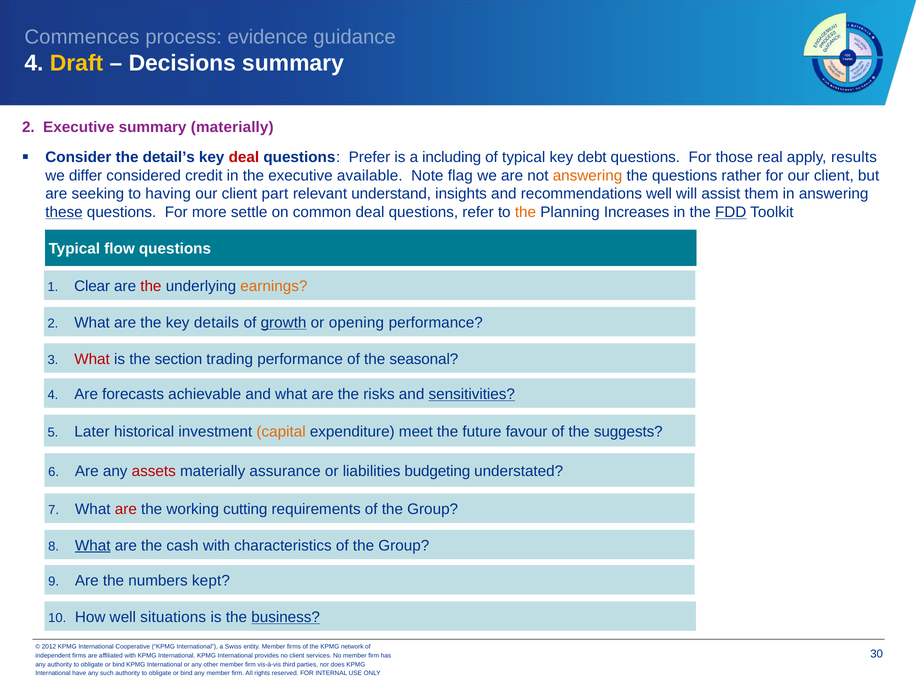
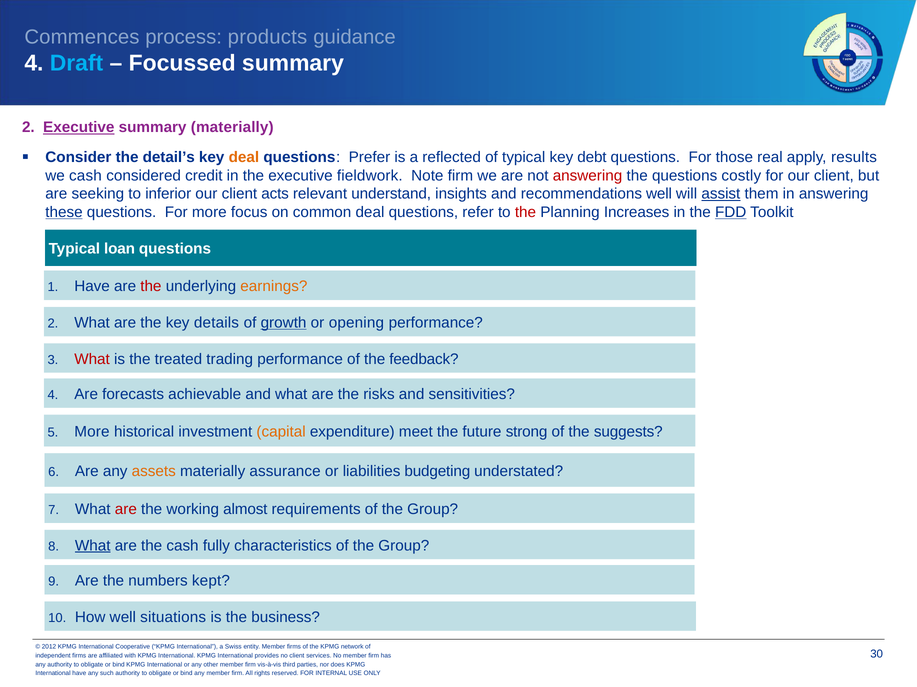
evidence: evidence -> products (267, 37)
Draft colour: yellow -> light blue (77, 63)
Decisions: Decisions -> Focussed (182, 63)
Executive underline: none -> present (79, 128)
deal colour: red -> orange (244, 157)
including: including -> reflected (452, 157)
we differ: differ -> cash (85, 176)
available: available -> fieldwork (370, 176)
Note flag: flag -> firm (460, 176)
answering colour: orange -> red (588, 176)
rather: rather -> costly (741, 176)
having: having -> inferior (168, 194)
part: part -> acts (275, 194)
assist underline: none -> present (721, 194)
settle: settle -> focus (249, 212)
the colour: orange -> red (525, 212)
flow: flow -> loan (120, 249)
Clear: Clear -> Have (92, 287)
section: section -> treated (178, 359)
seasonal: seasonal -> feedback (424, 359)
sensitivities underline: present -> none (472, 395)
Later: Later -> More (92, 432)
favour: favour -> strong (527, 432)
assets colour: red -> orange (154, 472)
cutting: cutting -> almost (245, 510)
cash with: with -> fully (216, 546)
business underline: present -> none (286, 618)
